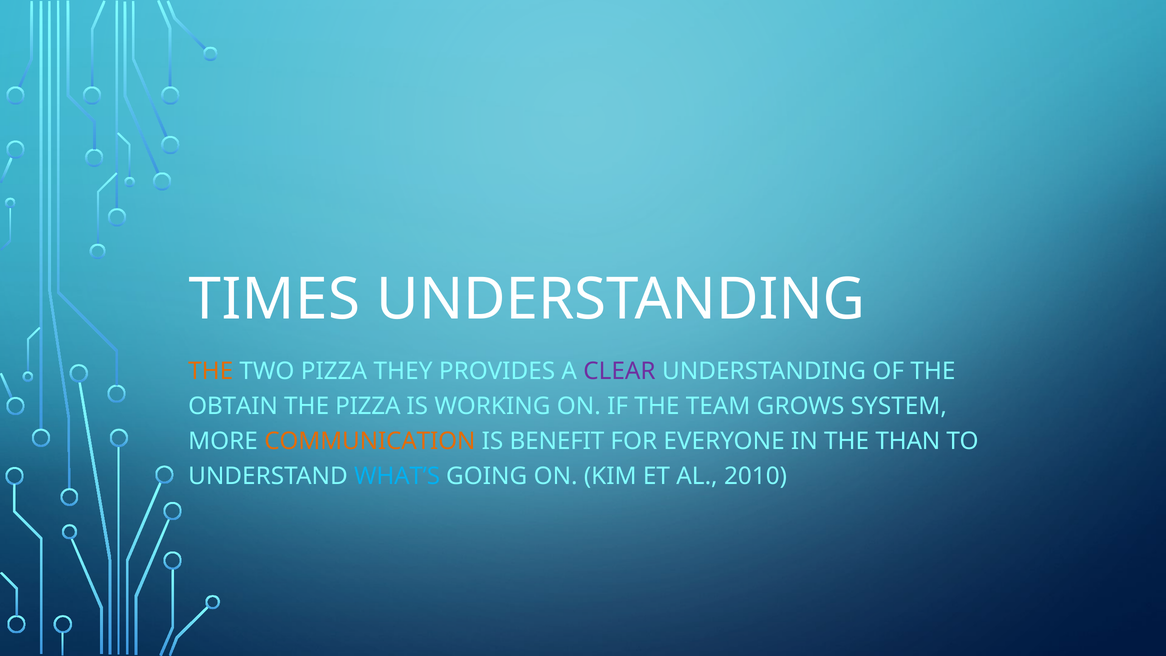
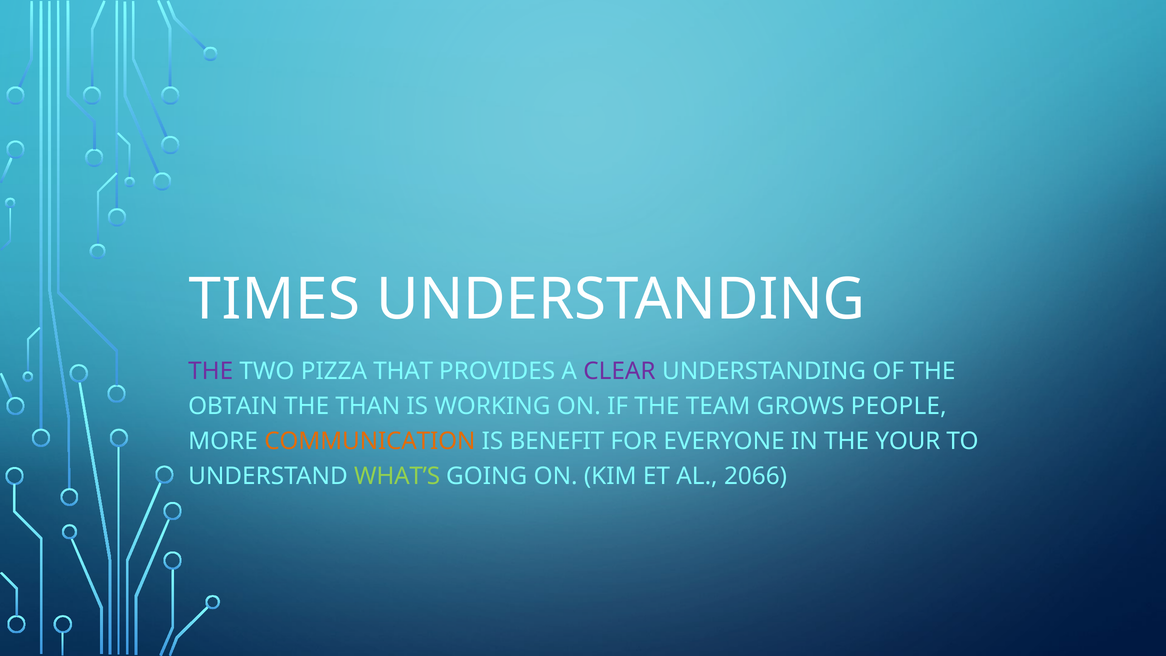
THE colour: orange -> purple (211, 371)
THEY: THEY -> THAT (403, 371)
THE PIZZA: PIZZA -> THAN (368, 406)
SYSTEM: SYSTEM -> PEOPLE (899, 406)
THAN: THAN -> YOUR (908, 441)
WHAT’S colour: light blue -> light green (397, 476)
2010: 2010 -> 2066 (755, 476)
